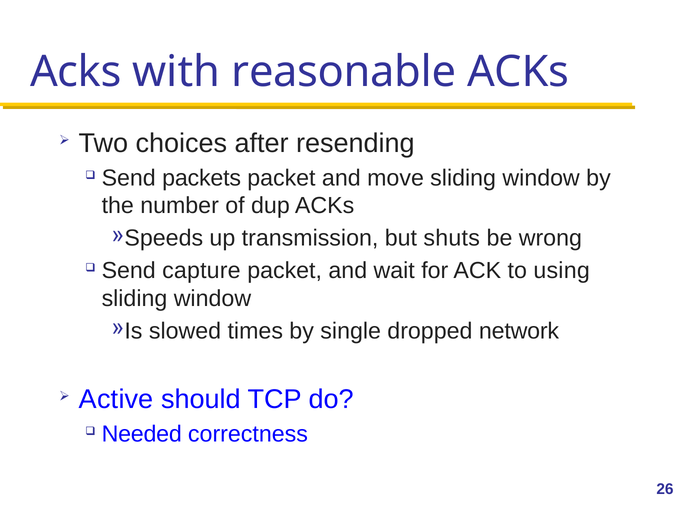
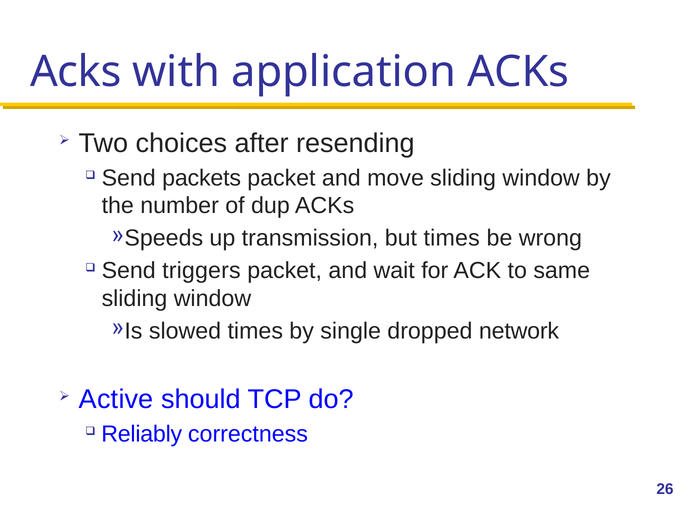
reasonable: reasonable -> application (344, 72)
but shuts: shuts -> times (452, 238)
capture: capture -> triggers (201, 271)
using: using -> same (562, 271)
Needed: Needed -> Reliably (142, 434)
